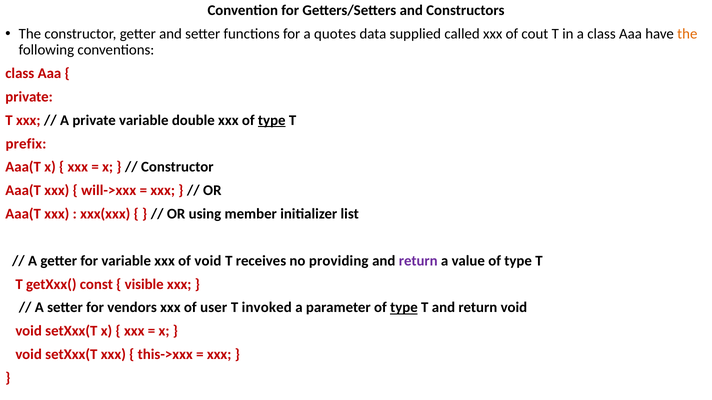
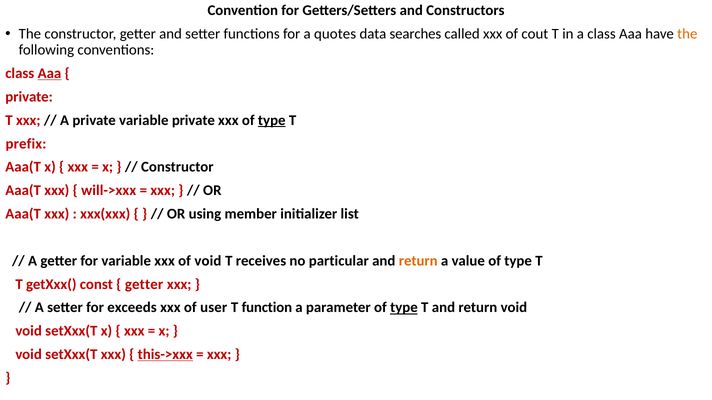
supplied: supplied -> searches (415, 34)
Aaa underline: none -> present (50, 73)
variable double: double -> private (193, 120)
providing: providing -> particular (339, 261)
return colour: purple -> orange (418, 261)
visible: visible -> getter (144, 284)
vendors: vendors -> exceeds (132, 308)
invoked: invoked -> function (267, 308)
this->xxx underline: none -> present (165, 355)
